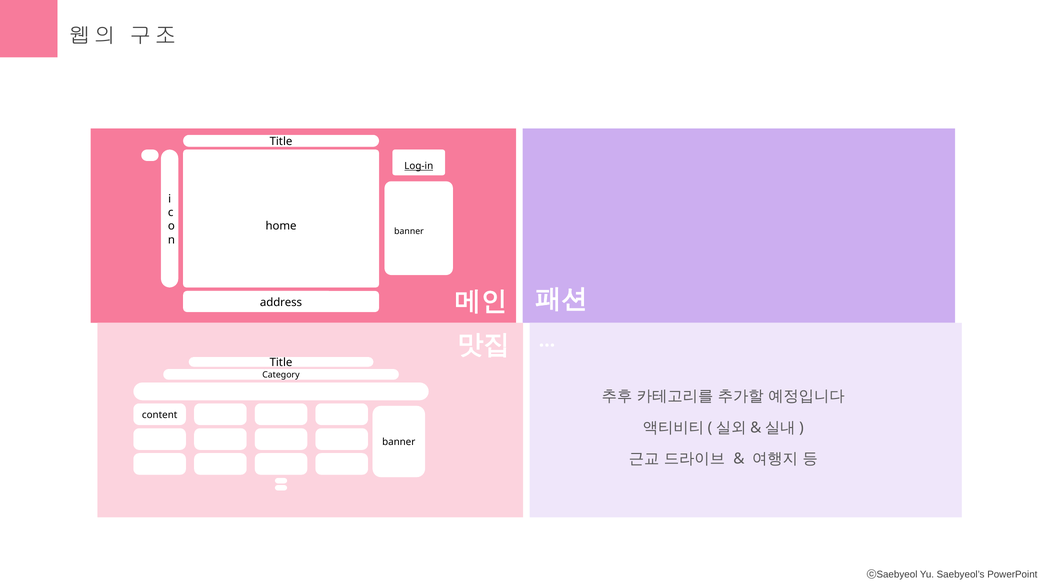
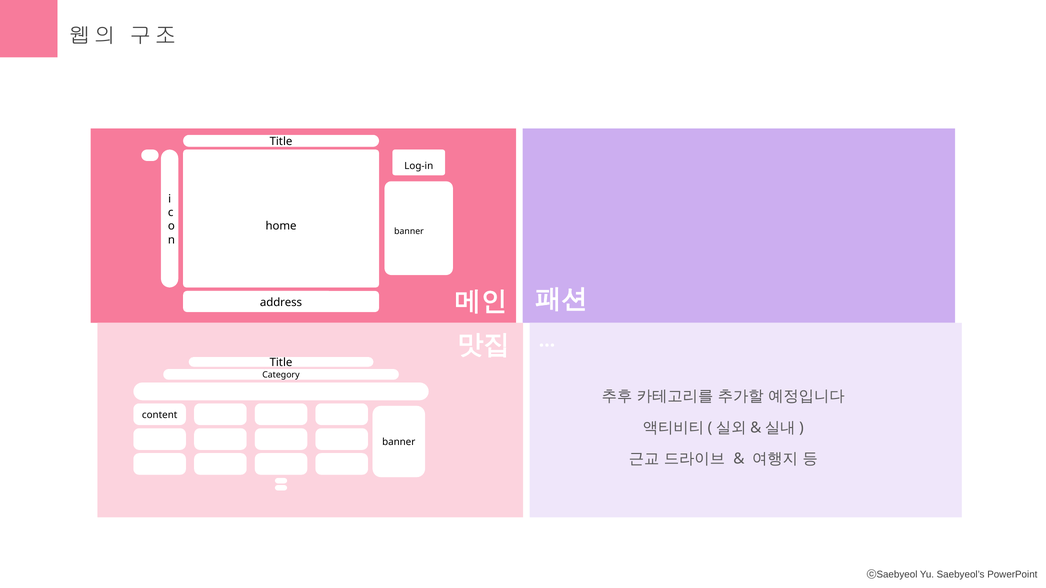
Log-in underline: present -> none (419, 166)
